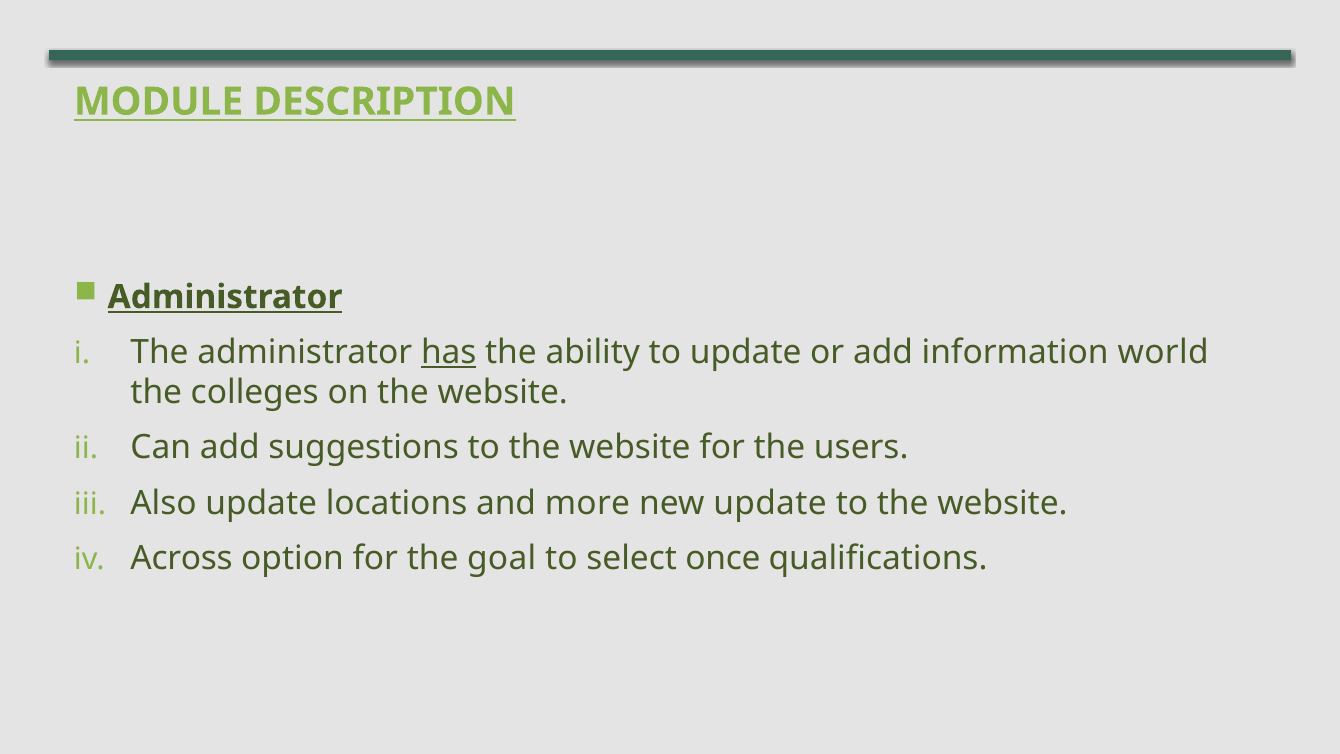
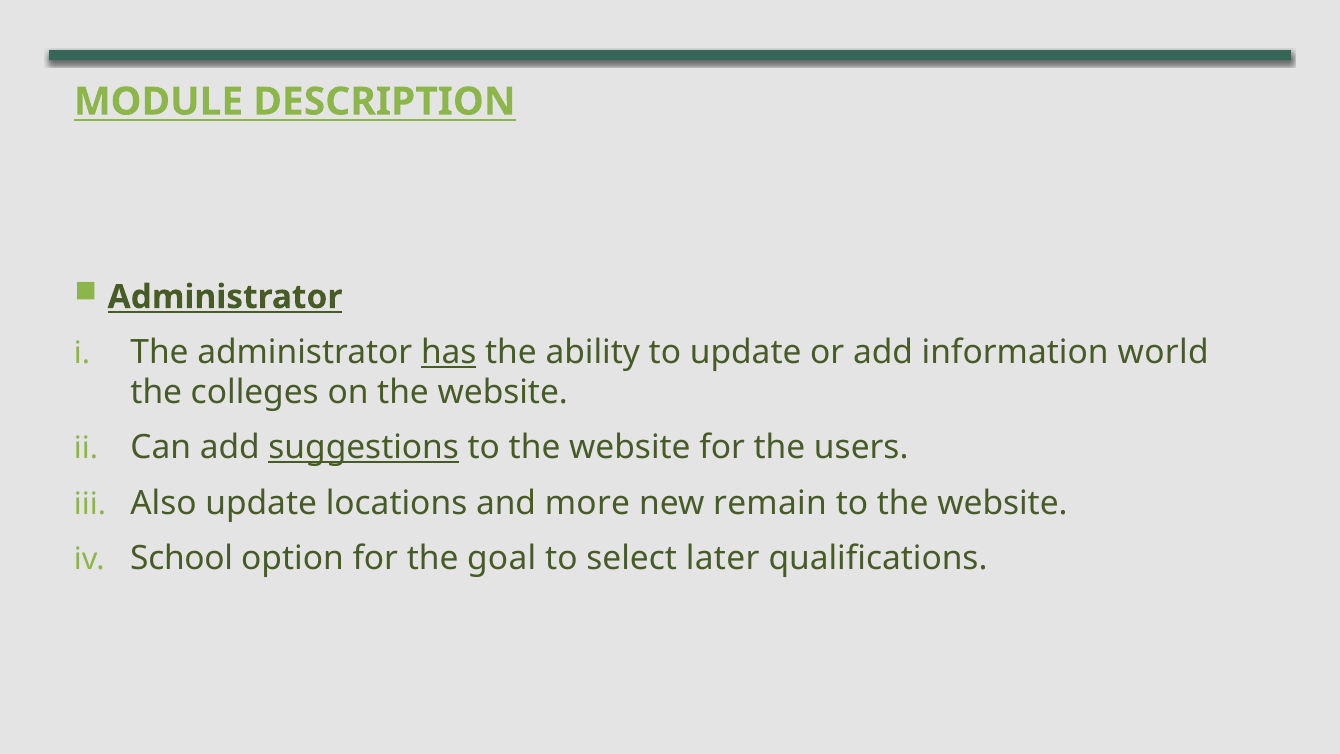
suggestions underline: none -> present (364, 448)
new update: update -> remain (770, 503)
Across: Across -> School (182, 558)
once: once -> later (723, 558)
